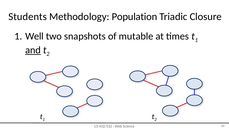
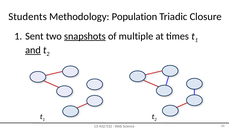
Well: Well -> Sent (34, 36)
snapshots underline: none -> present (85, 36)
mutable: mutable -> multiple (136, 36)
